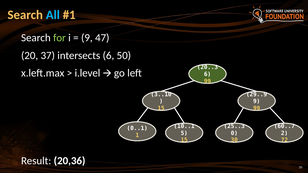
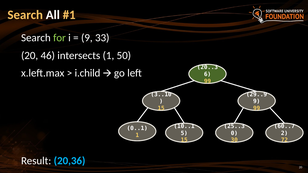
All colour: light blue -> white (53, 15)
47: 47 -> 33 (102, 38)
37: 37 -> 46 (48, 56)
intersects 6: 6 -> 1 (108, 56)
i.level: i.level -> i.child (88, 73)
20,36 colour: white -> light blue (70, 161)
